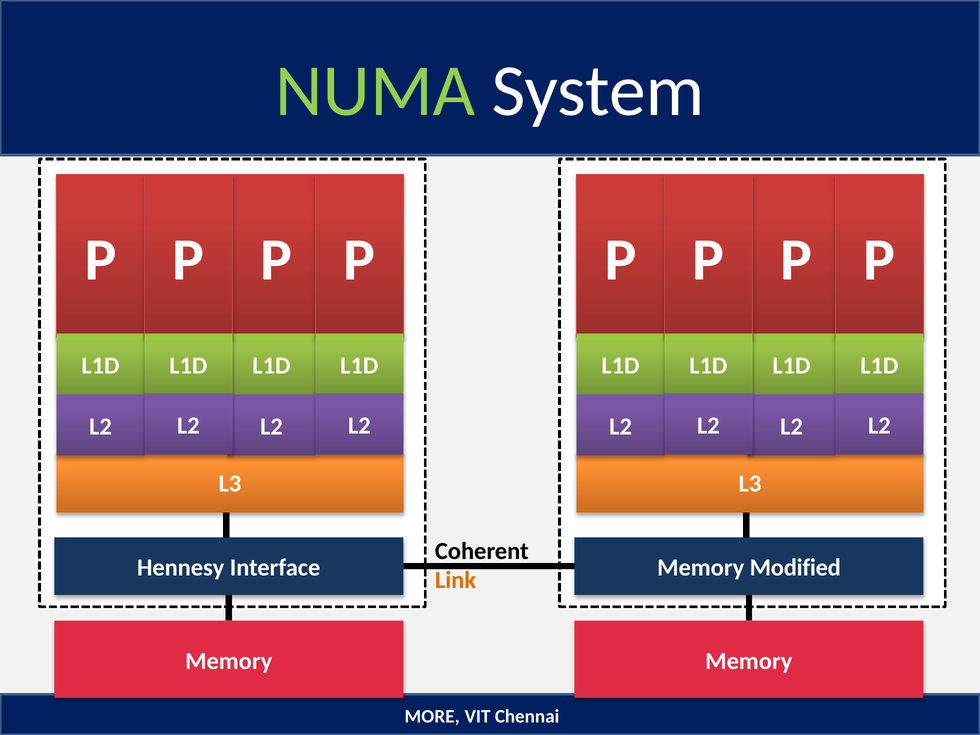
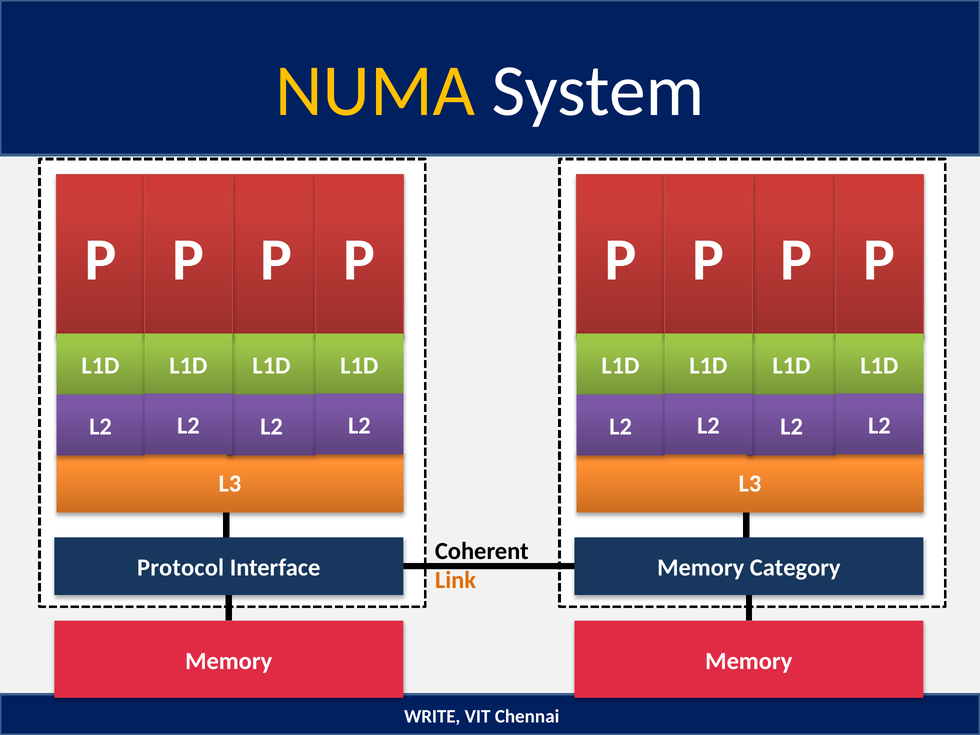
NUMA colour: light green -> yellow (375, 91)
Hennesy: Hennesy -> Protocol (181, 568)
Modified: Modified -> Category (795, 568)
MORE: MORE -> WRITE (432, 717)
